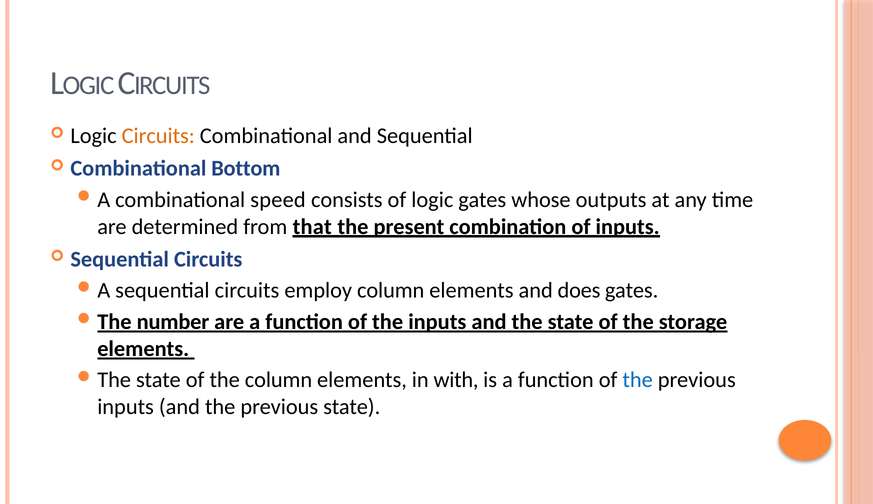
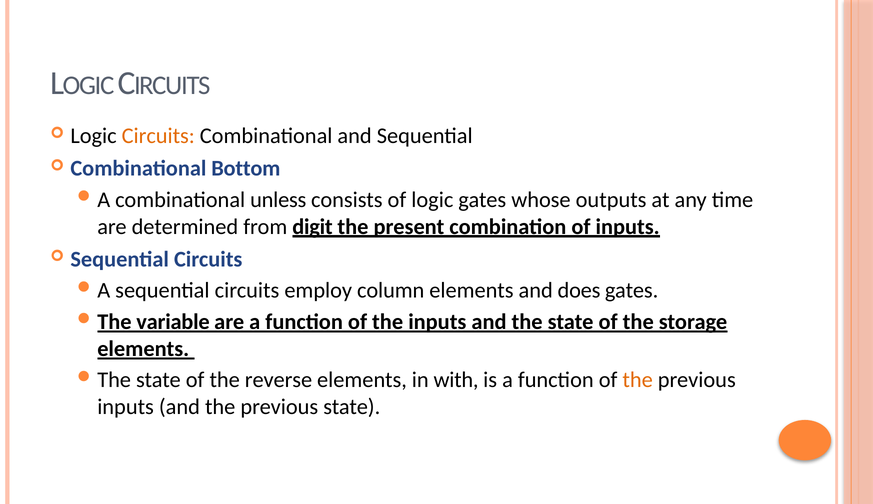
speed: speed -> unless (278, 200)
that: that -> digit (312, 226)
number: number -> variable (173, 322)
the column: column -> reverse (278, 380)
the colour: blue -> orange (638, 380)
